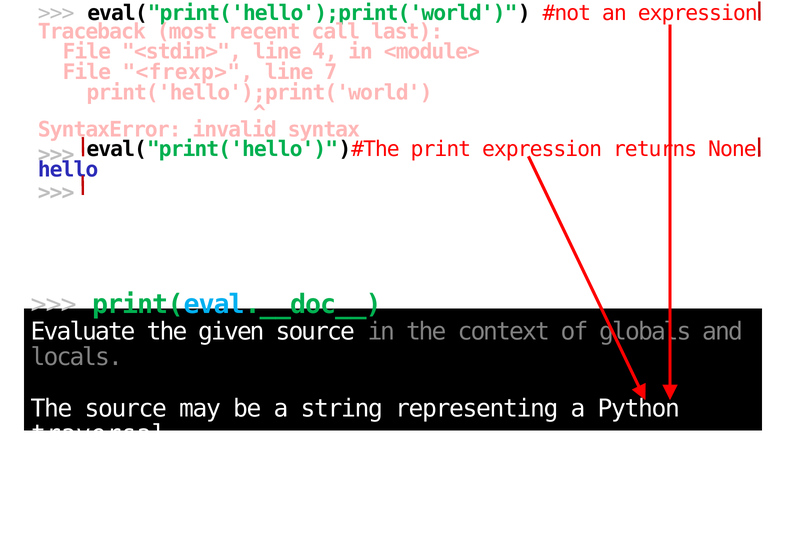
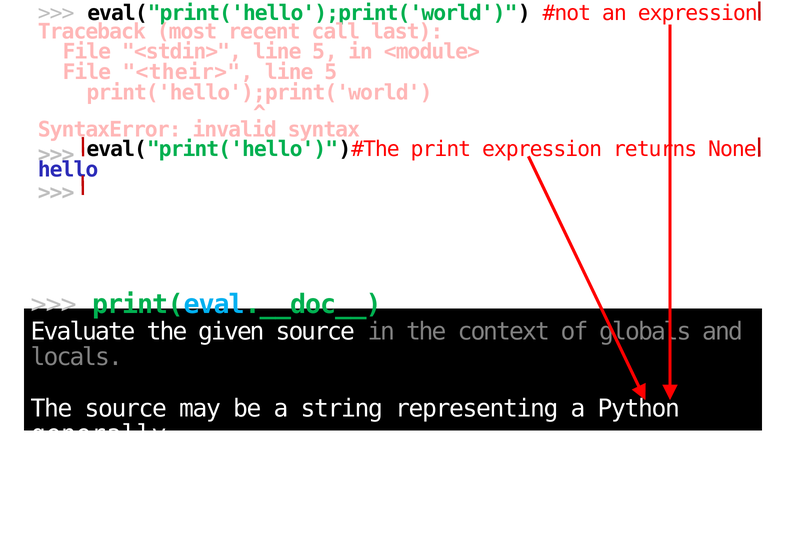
<stdin> line 4: 4 -> 5 (325, 52)
<frexp>: <frexp> -> <their> (188, 72)
7: 7 -> 5 (331, 72)
traversal: traversal -> generally (99, 434)
